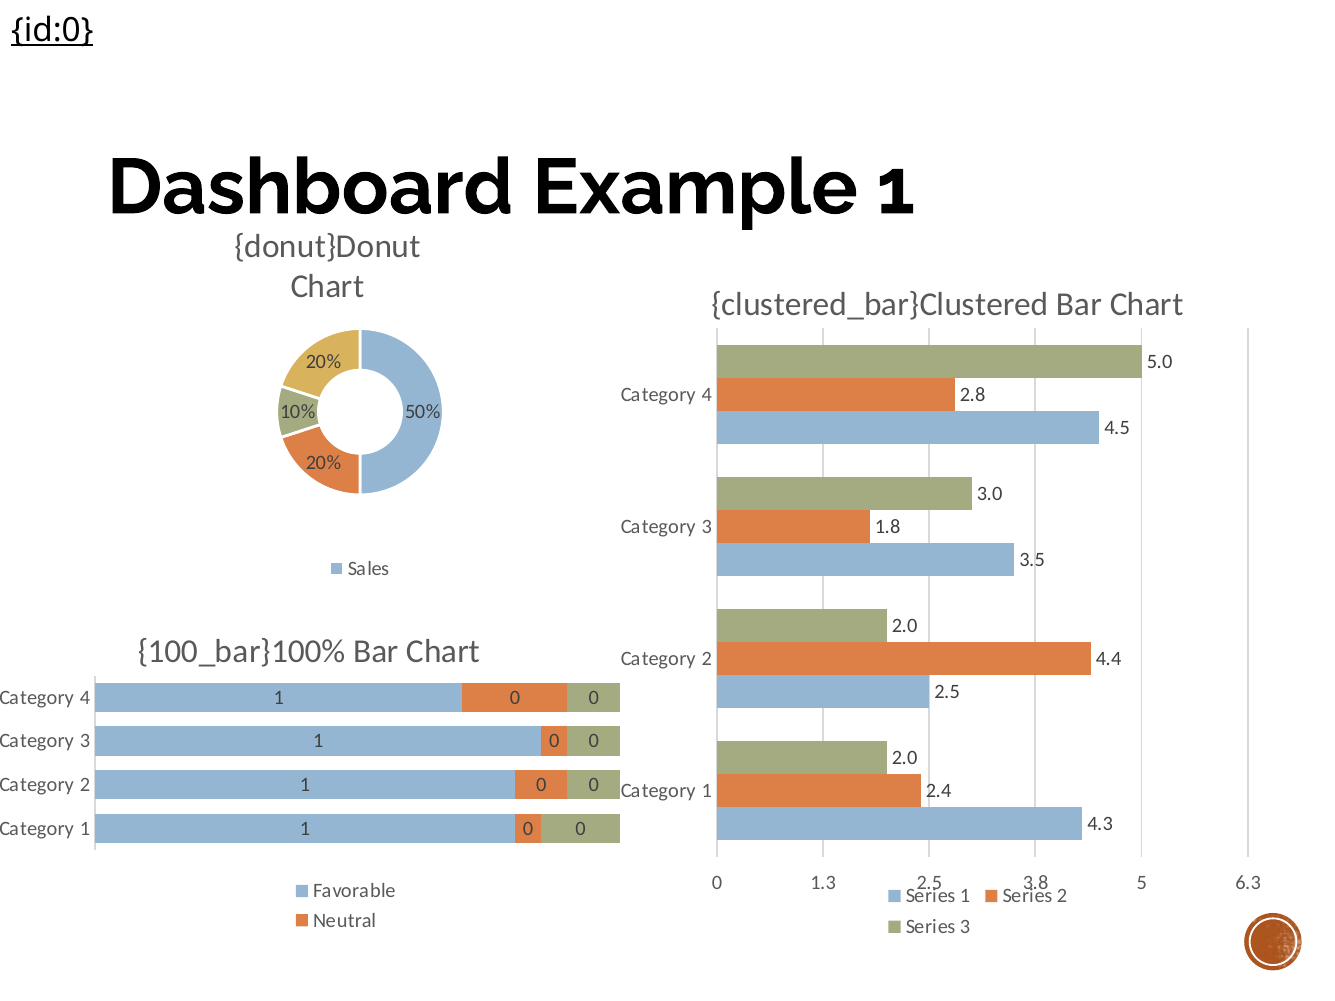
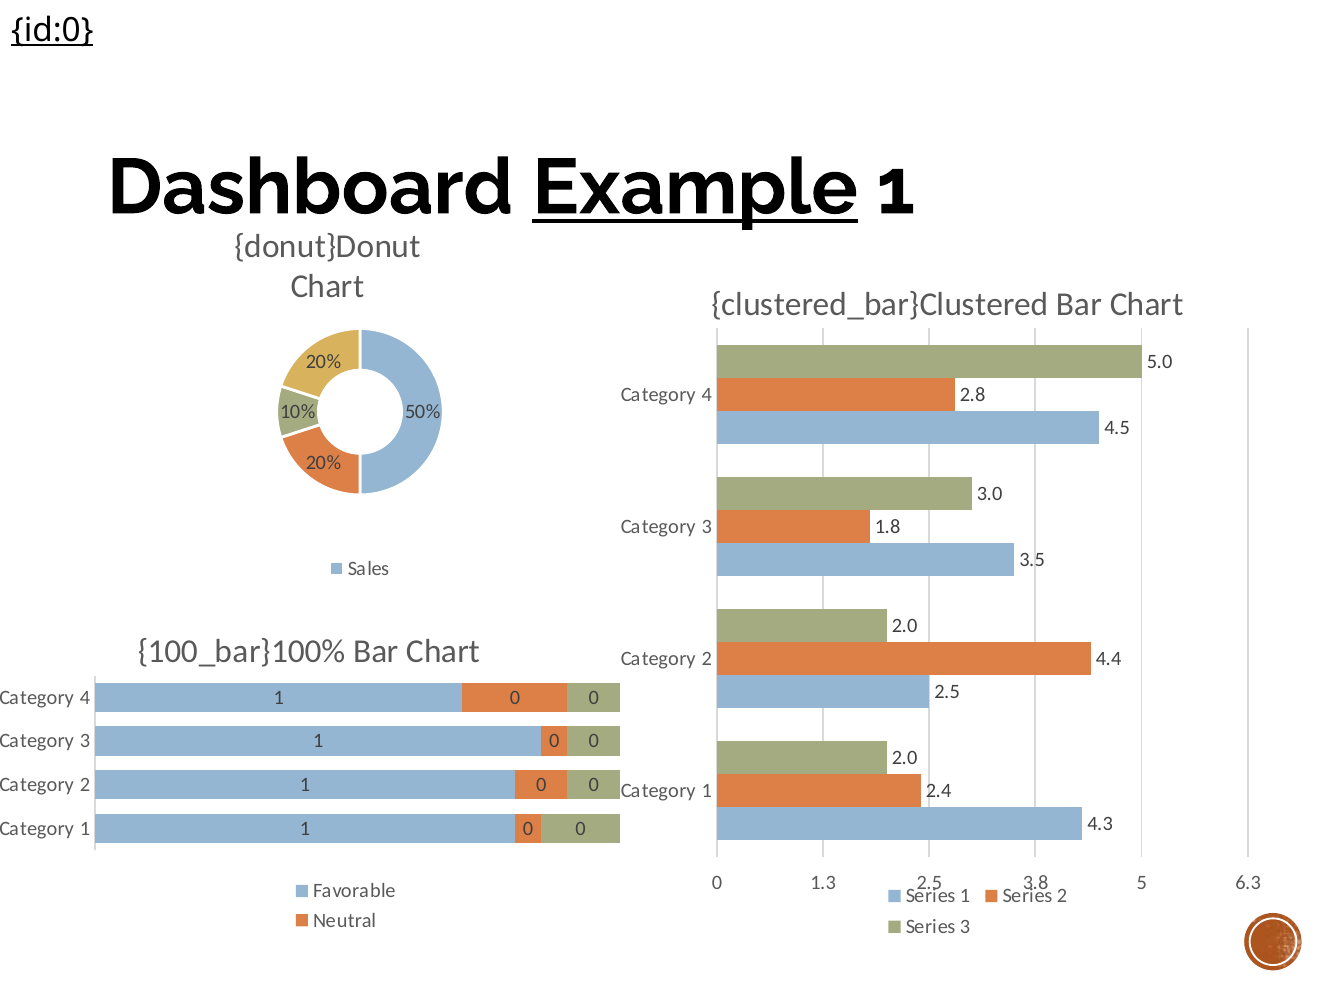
Example underline: none -> present (695, 188)
